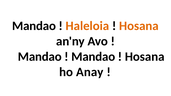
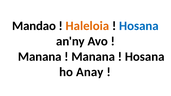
Hosana colour: orange -> blue (139, 26)
Mandao: Mandao -> Manana (40, 57)
Mandao: Mandao -> Manana (93, 57)
